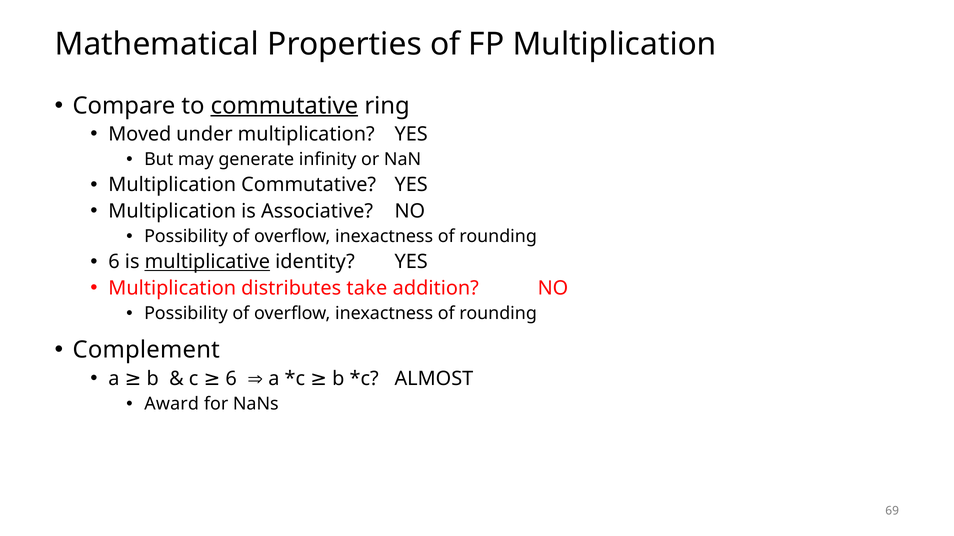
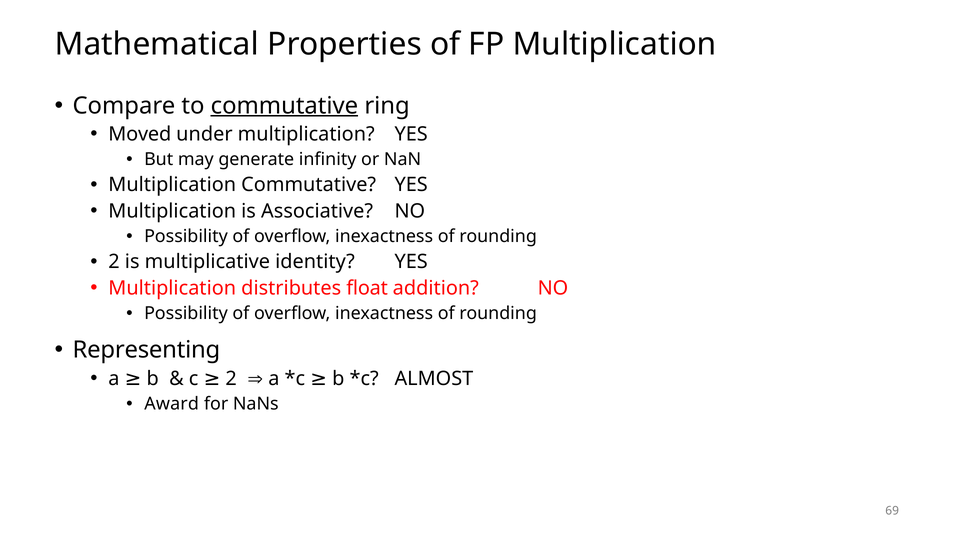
6: 6 -> 2 (114, 262)
multiplicative underline: present -> none (207, 262)
take: take -> float (367, 289)
Complement: Complement -> Representing (146, 350)
c 6: 6 -> 2 (231, 379)
